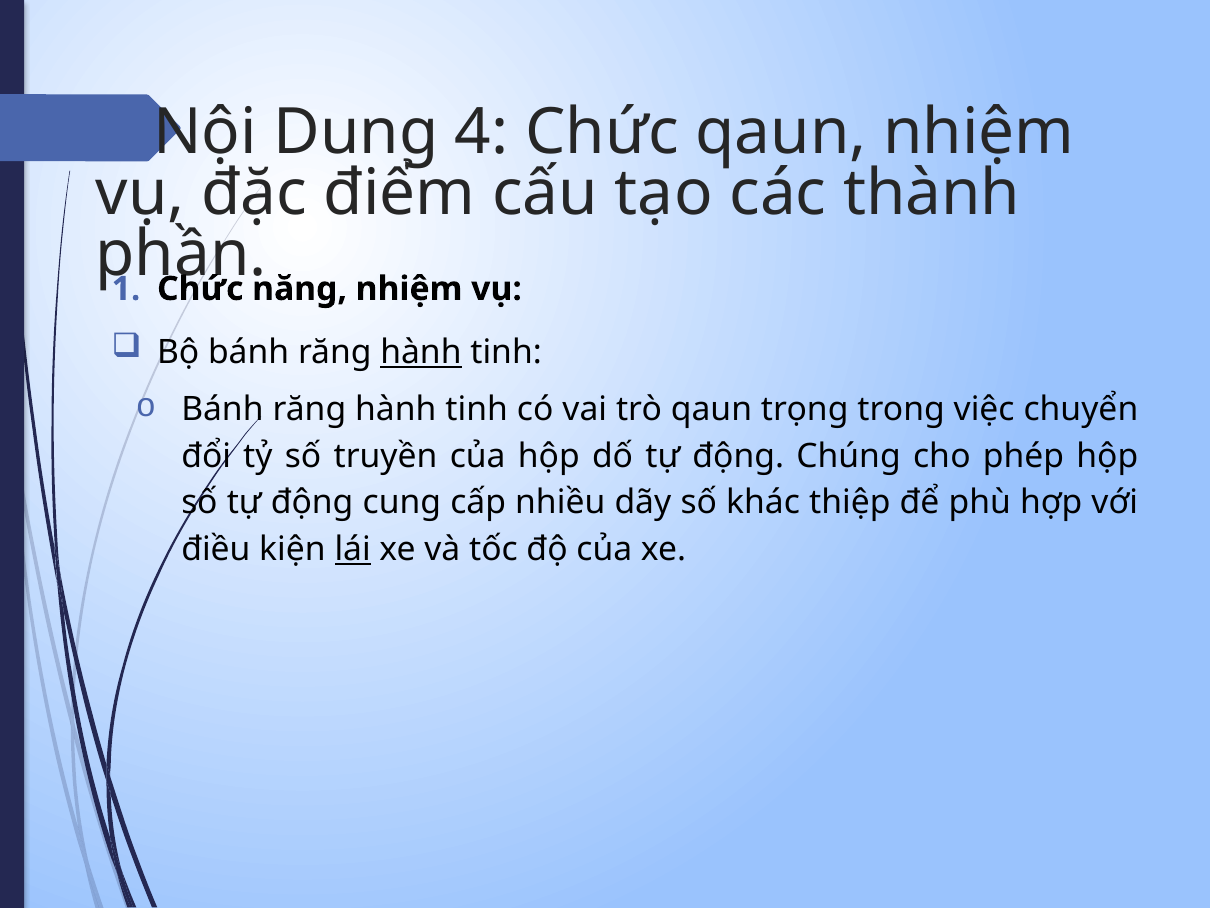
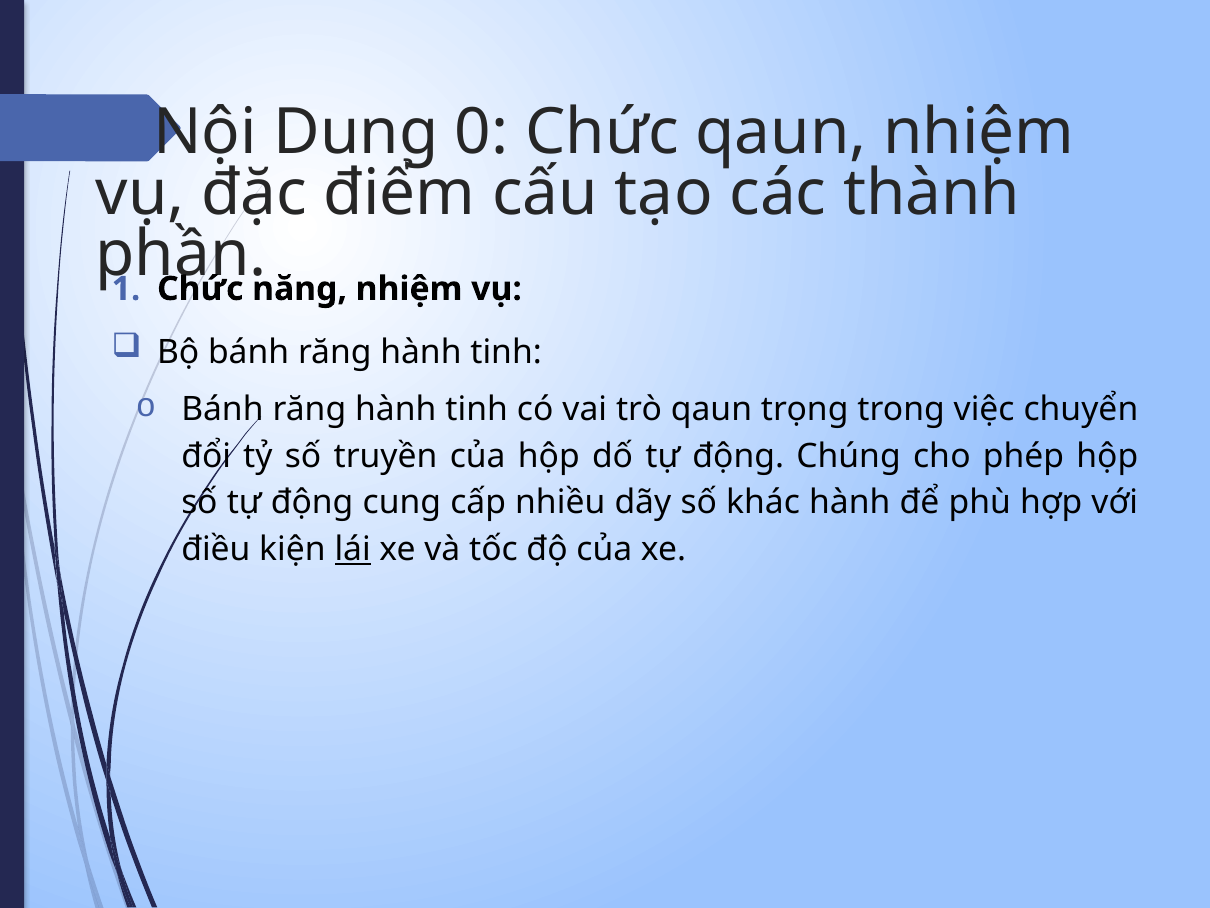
4: 4 -> 0 (482, 132)
hành underline: present -> none (421, 352)
khác thiệp: thiệp -> hành (850, 502)
